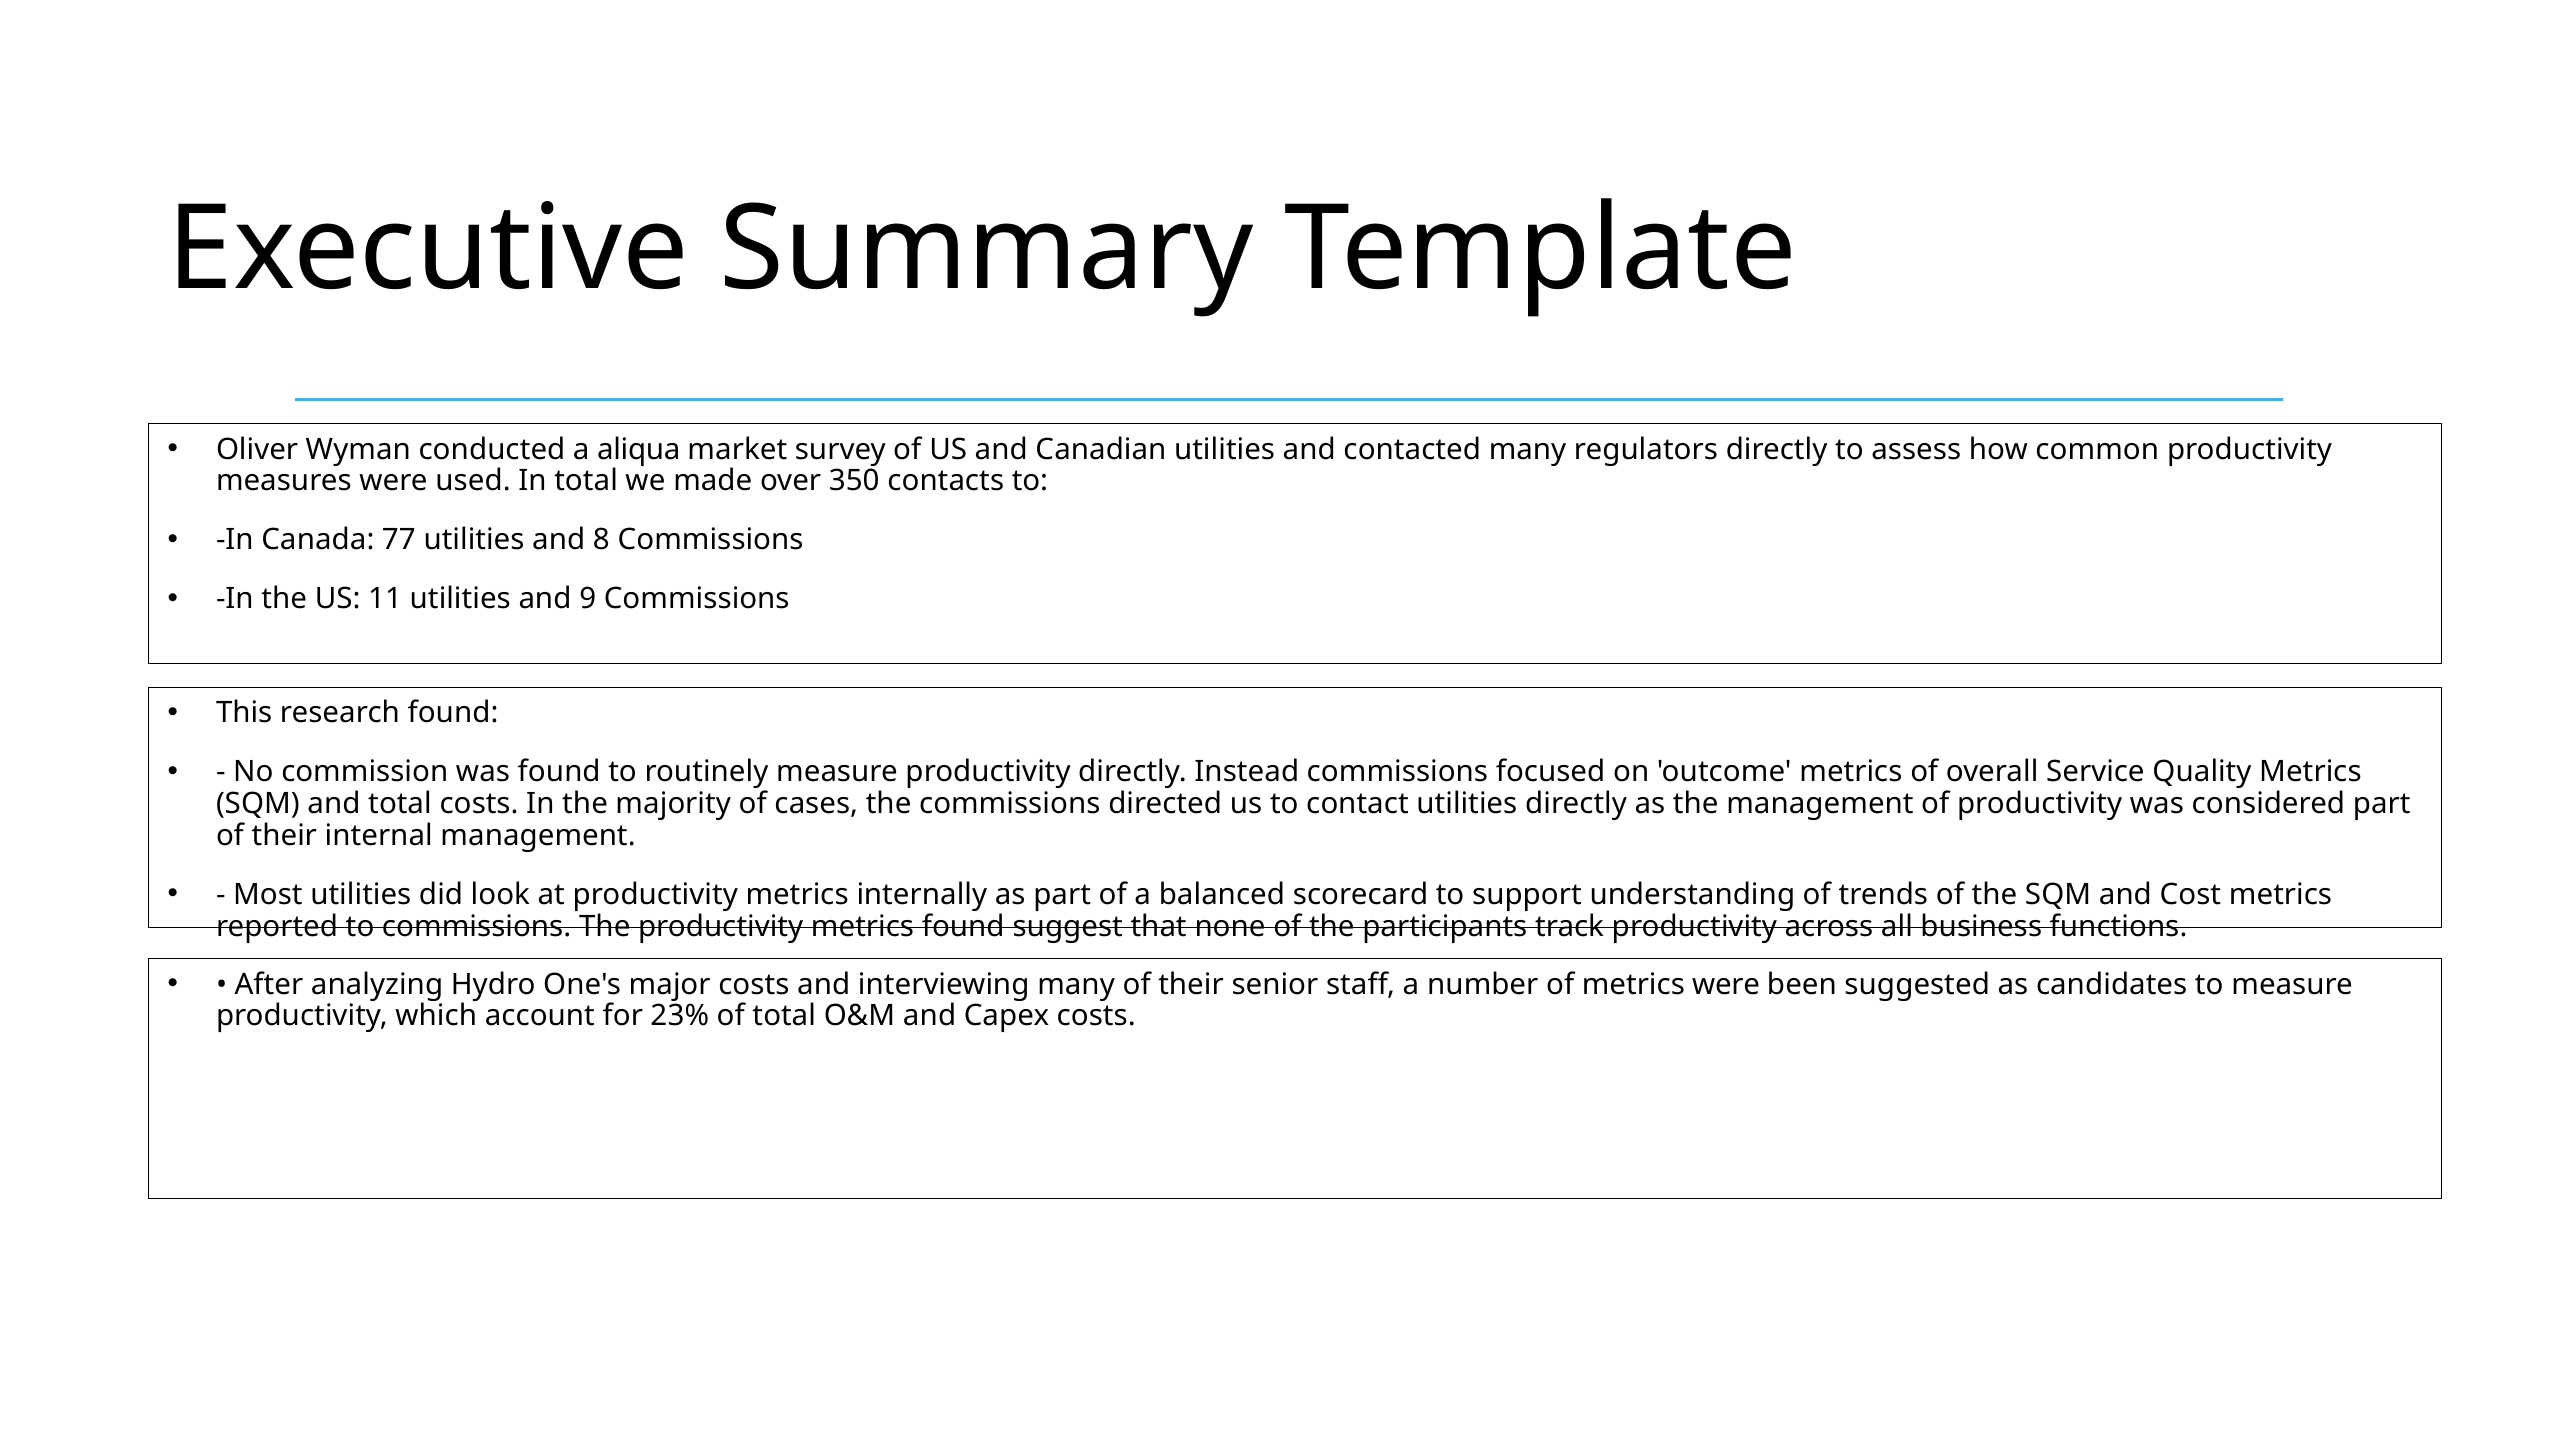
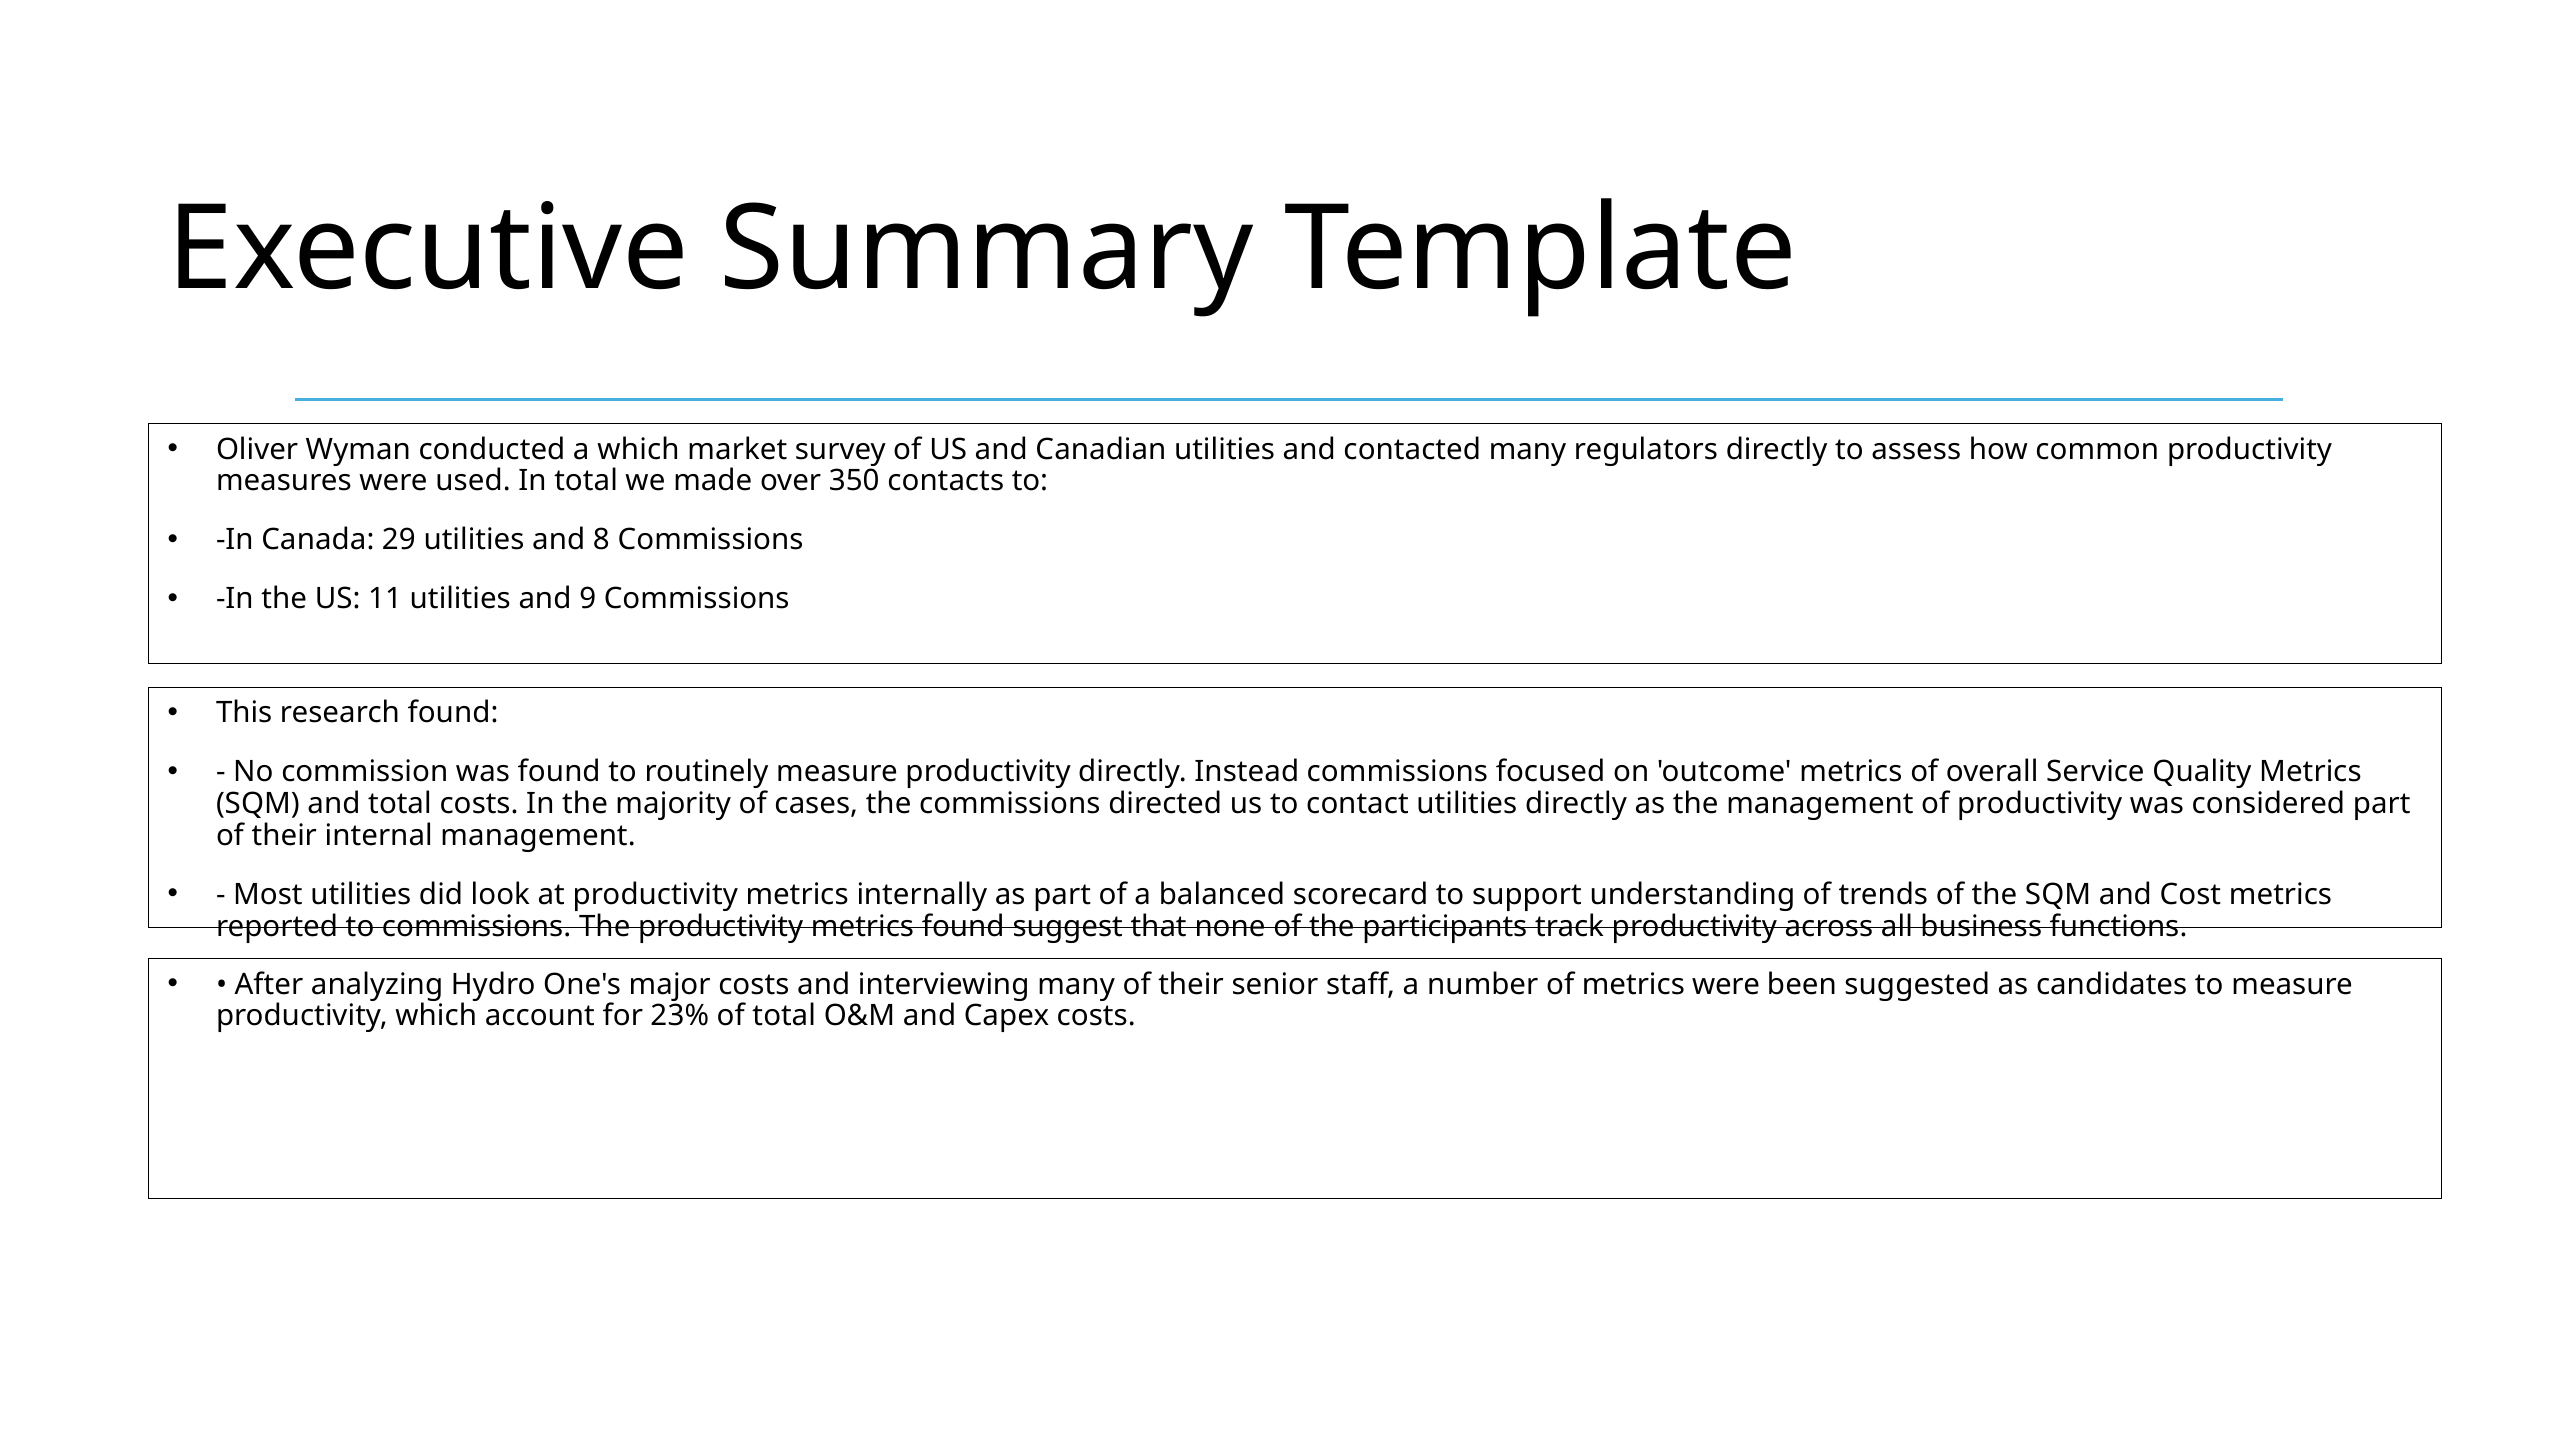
a aliqua: aliqua -> which (639, 449)
77: 77 -> 29 (399, 540)
